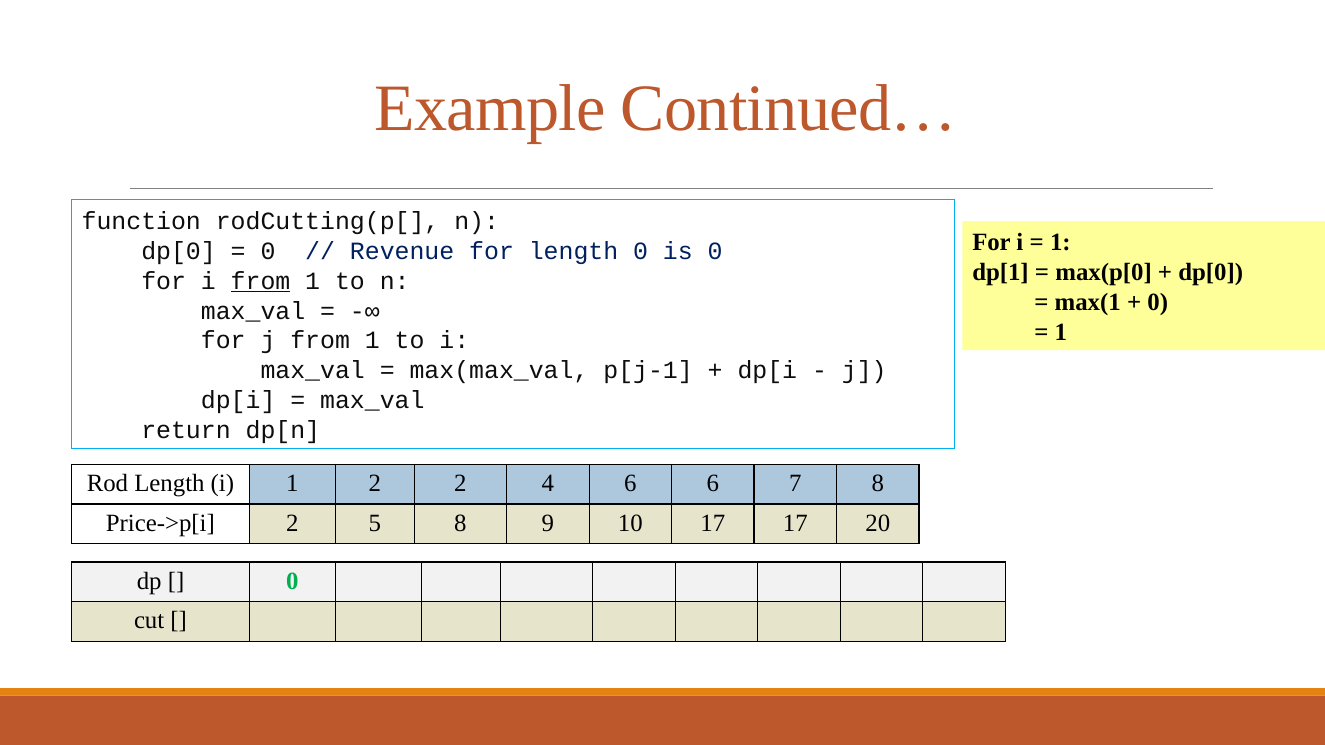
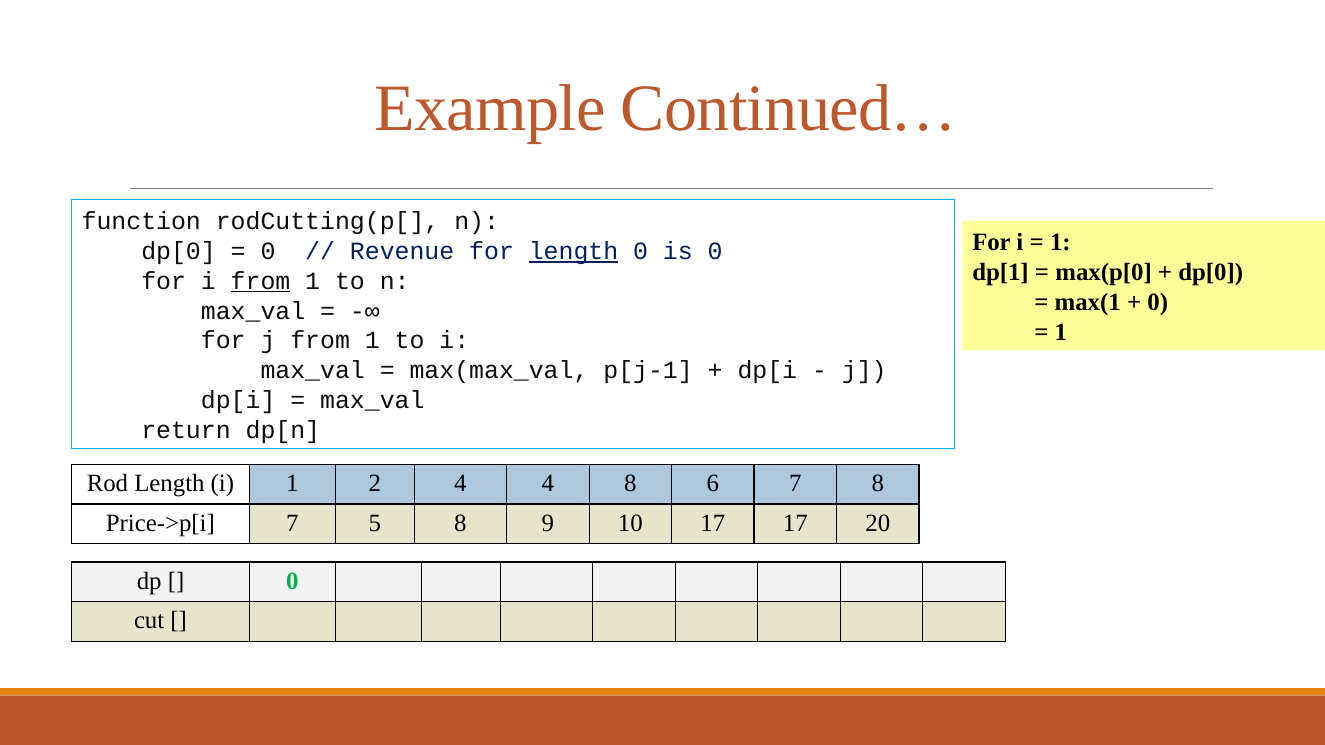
length underline: none -> present (574, 251)
2 2: 2 -> 4 (460, 483)
4 6: 6 -> 8 (630, 483)
Price->p[i 2: 2 -> 7 (292, 523)
